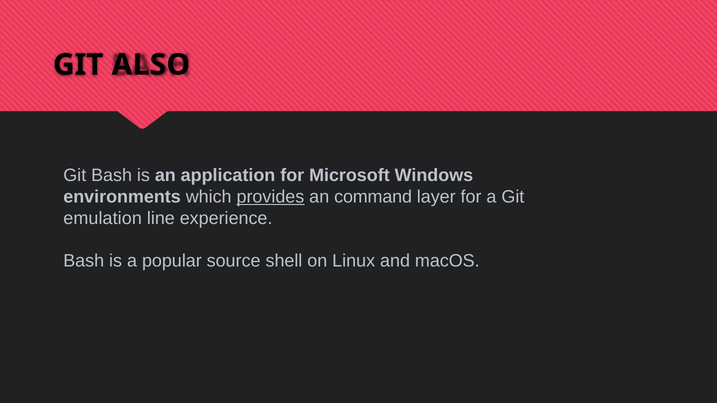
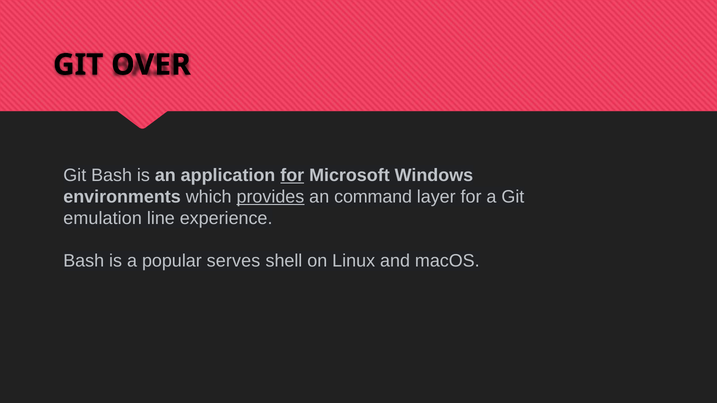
ALSO: ALSO -> OVER (151, 65)
for underline: none -> present (292, 175)
source: source -> serves (234, 261)
